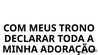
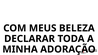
TRONO: TRONO -> BELEZA (77, 28)
